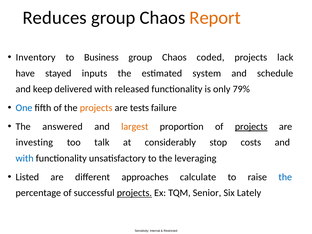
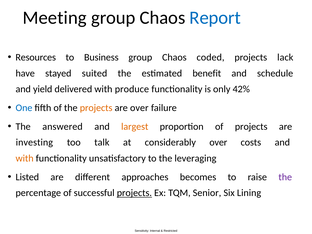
Reduces: Reduces -> Meeting (55, 18)
Report colour: orange -> blue (215, 18)
Inventory: Inventory -> Resources (36, 57)
inputs: inputs -> suited (95, 73)
system: system -> benefit (207, 73)
keep: keep -> yield (43, 89)
released: released -> produce (132, 89)
79%: 79% -> 42% (241, 89)
are tests: tests -> over (139, 108)
projects underline: present -> none (251, 127)
considerably stop: stop -> over (218, 142)
with colour: blue -> orange (25, 158)
calculate: calculate -> becomes (198, 177)
the colour: blue -> purple (285, 177)
Lately: Lately -> Lining (249, 193)
